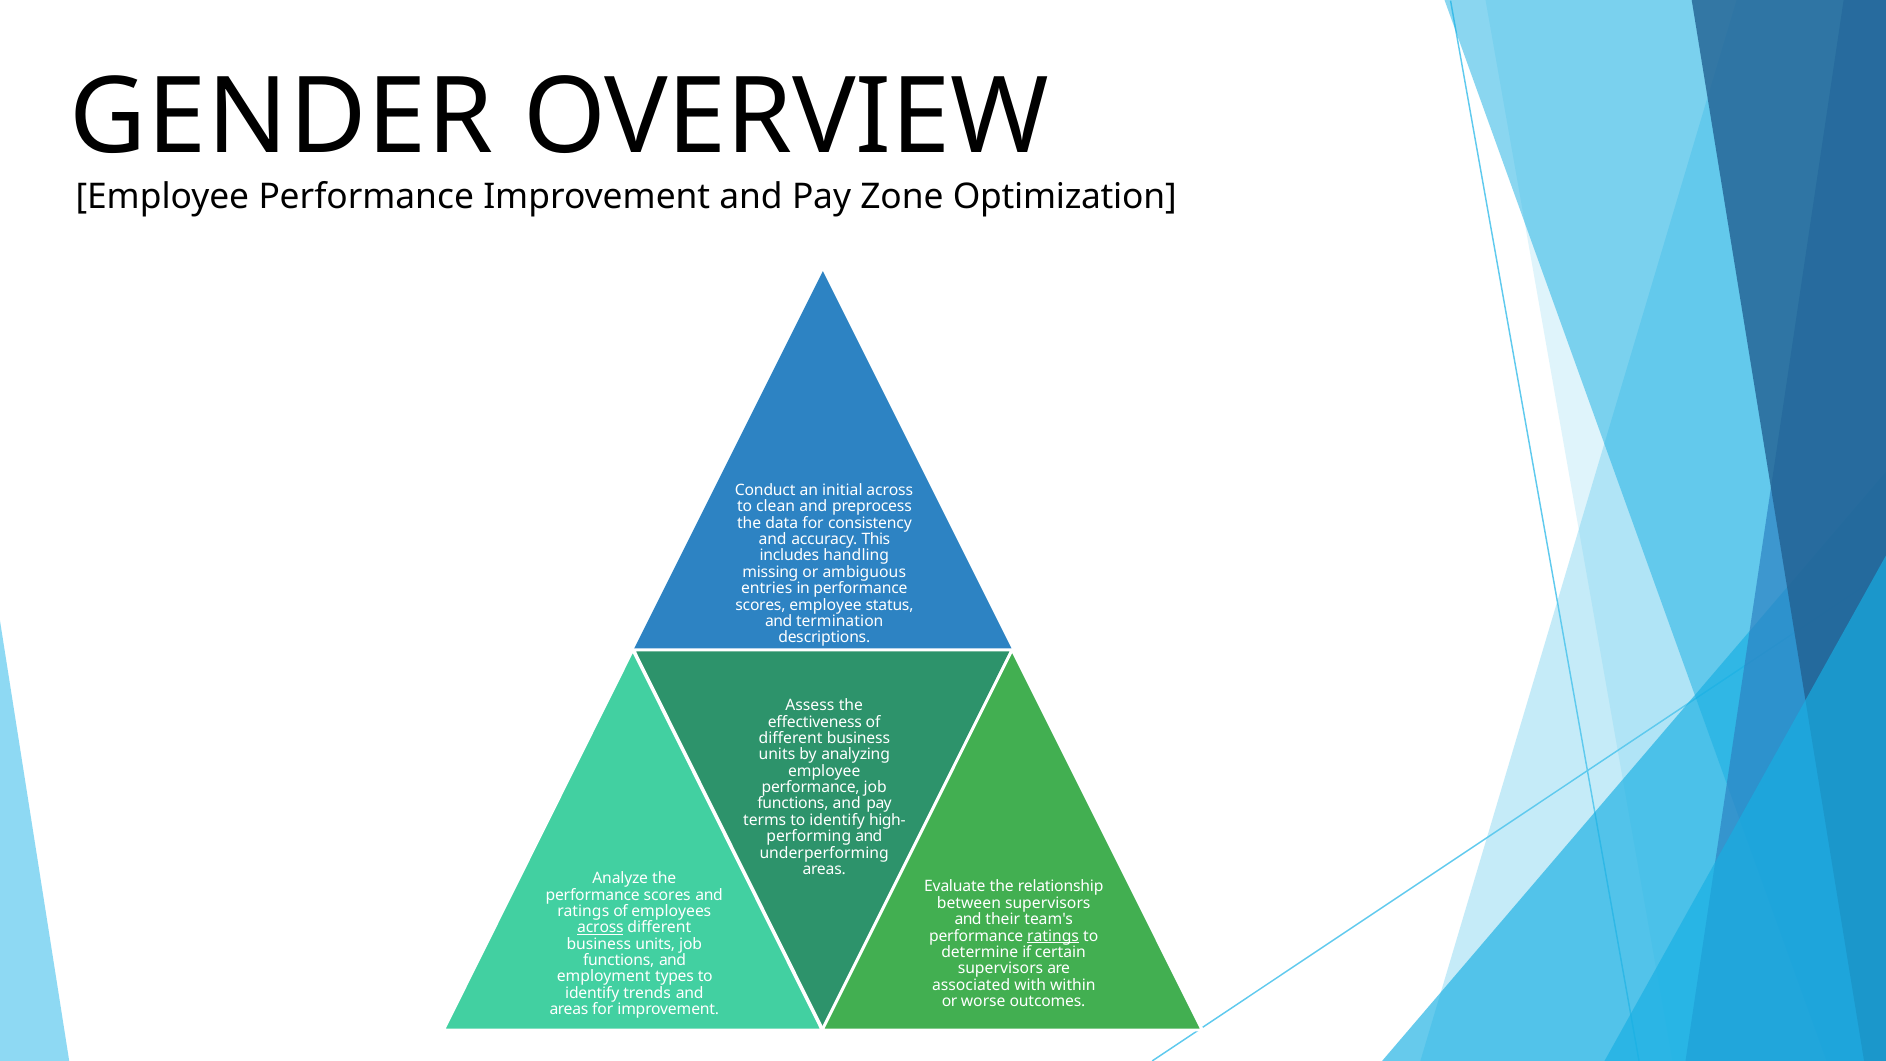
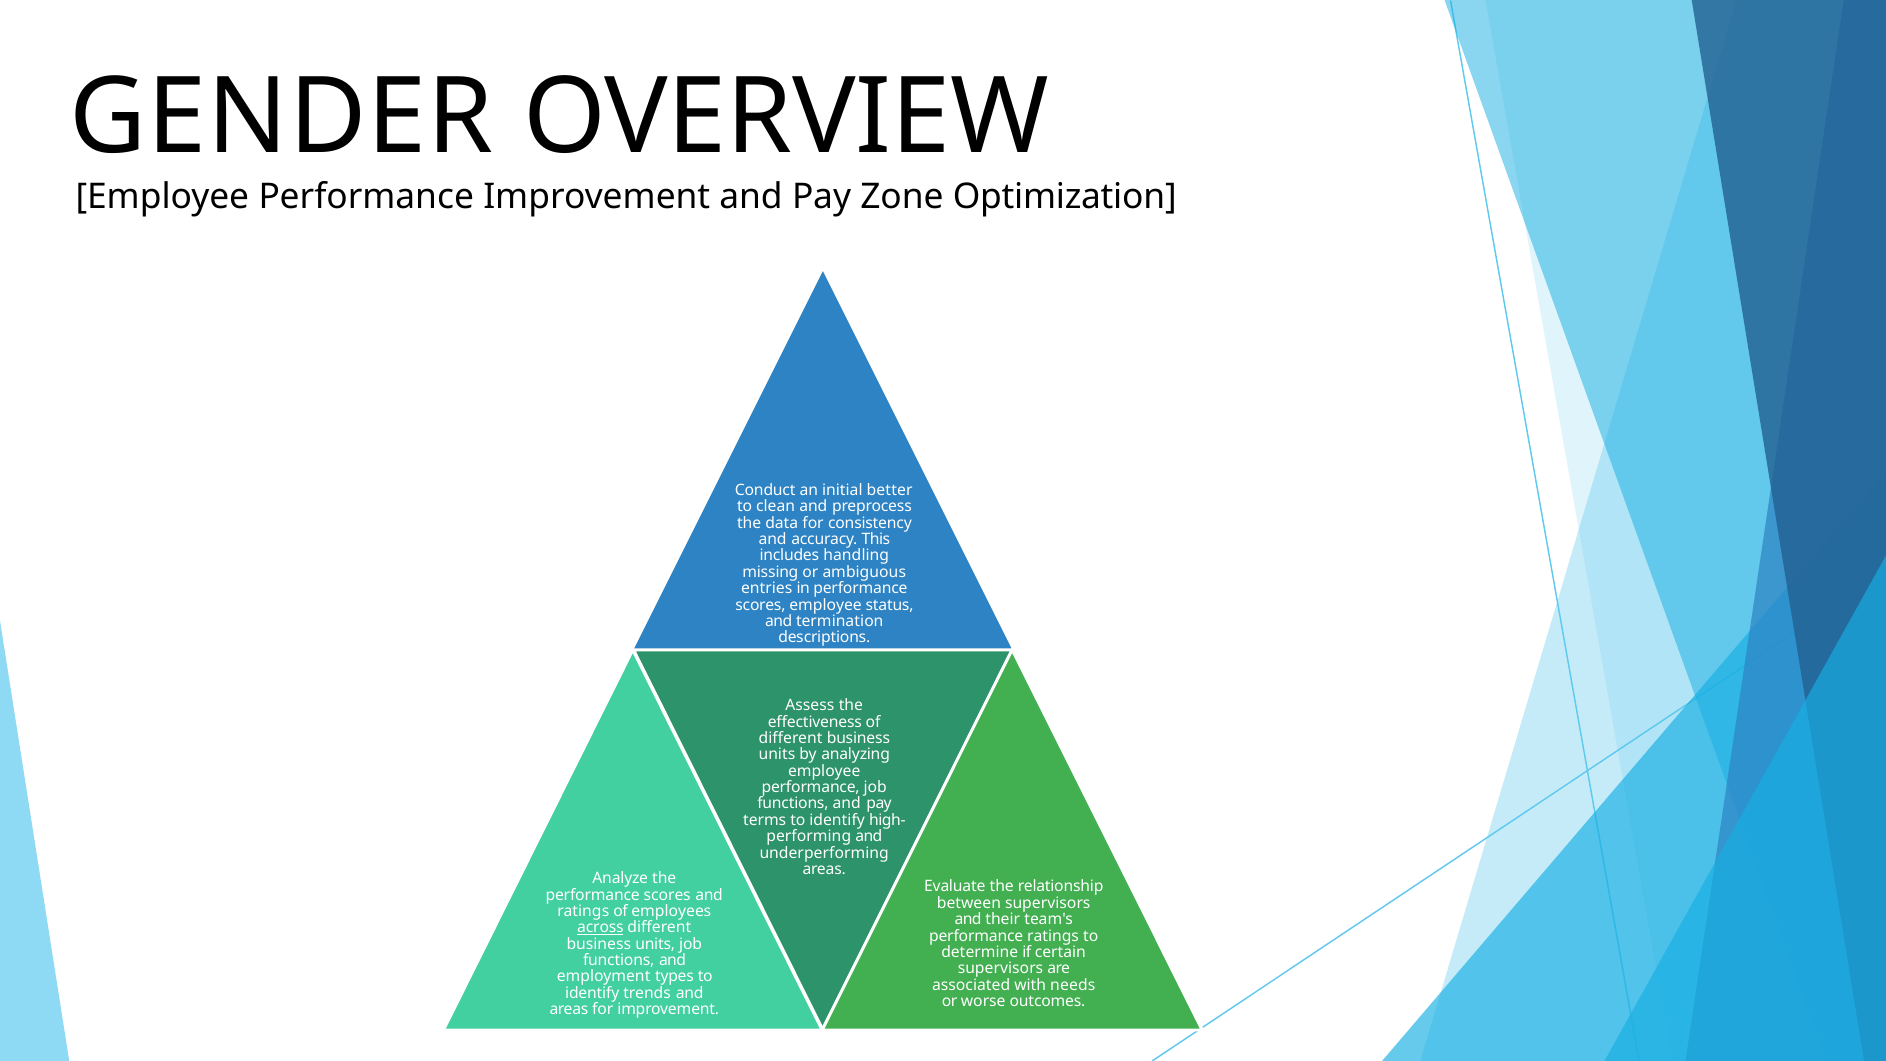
initial across: across -> better (890, 490)
ratings underline: present -> none (1053, 936)
within: within -> needs (1073, 985)
